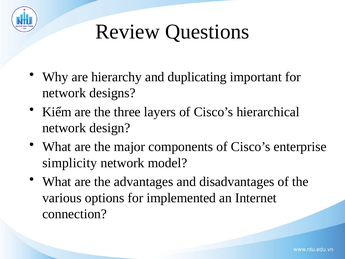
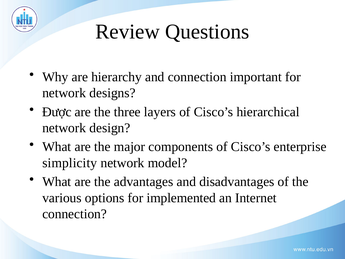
and duplicating: duplicating -> connection (197, 77)
Kiểm: Kiểm -> Được (57, 112)
